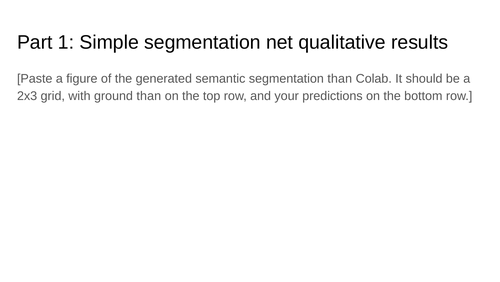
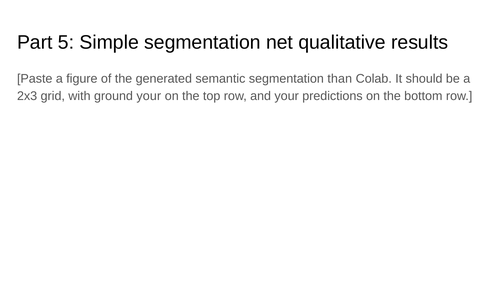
1: 1 -> 5 (66, 42)
ground than: than -> your (149, 96)
